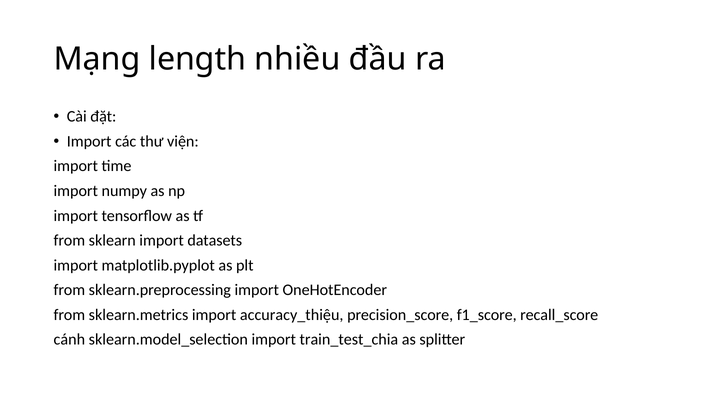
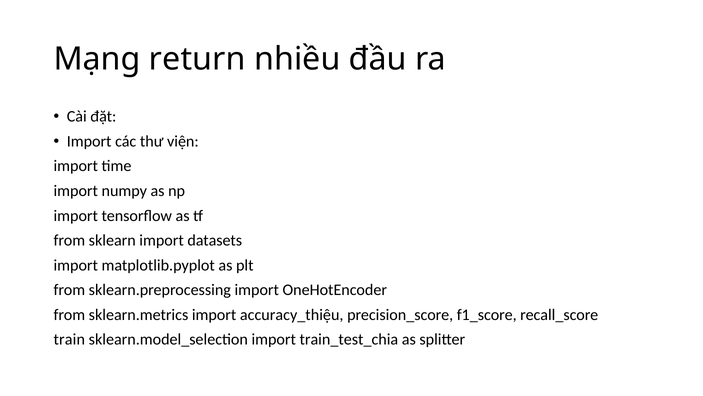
length: length -> return (197, 59)
cánh: cánh -> train (69, 339)
